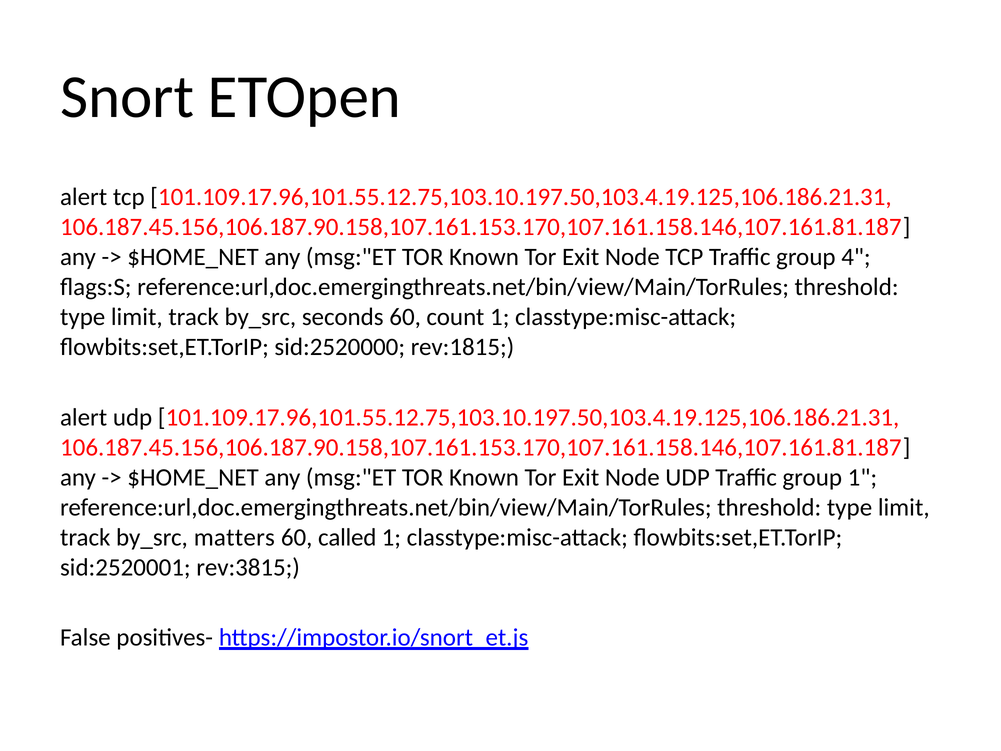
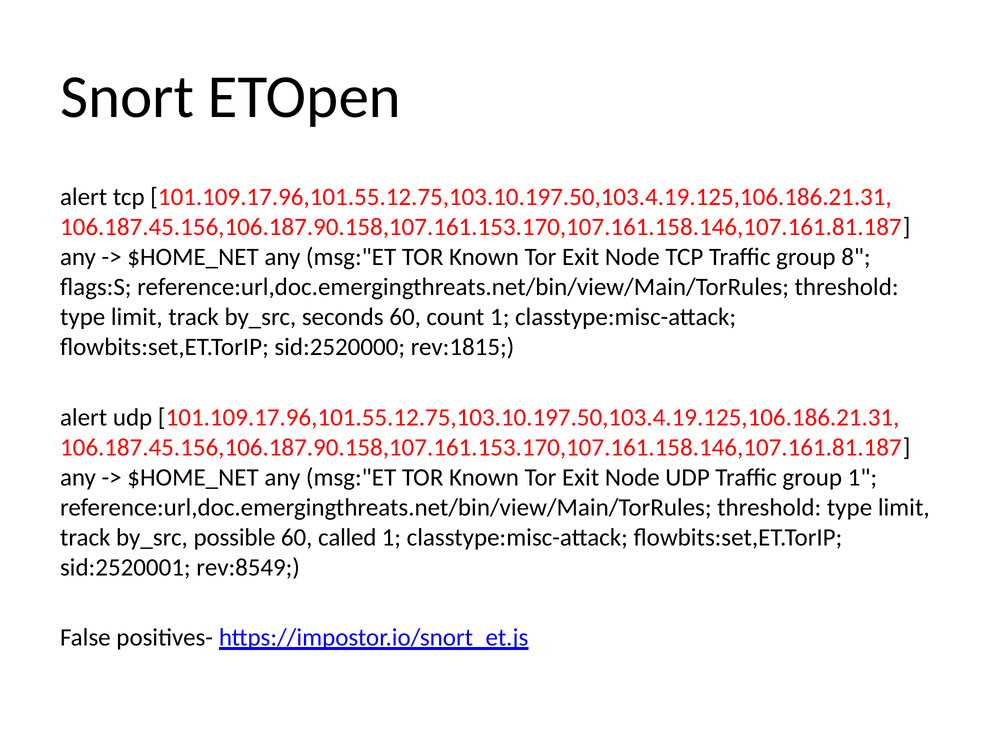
4: 4 -> 8 (856, 257)
matters: matters -> possible (235, 537)
rev:3815: rev:3815 -> rev:8549 (248, 567)
